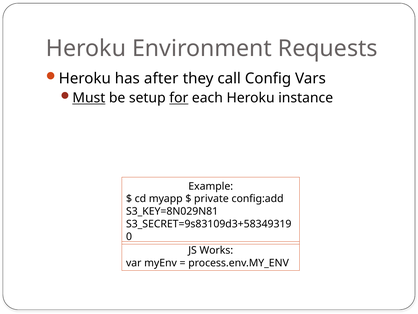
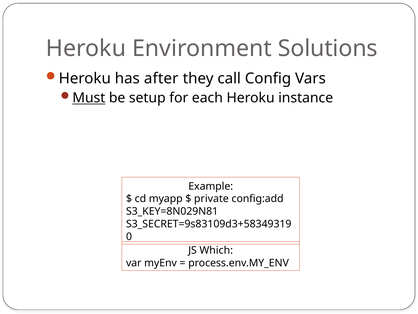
Requests: Requests -> Solutions (328, 48)
for underline: present -> none (179, 98)
Works: Works -> Which (216, 250)
